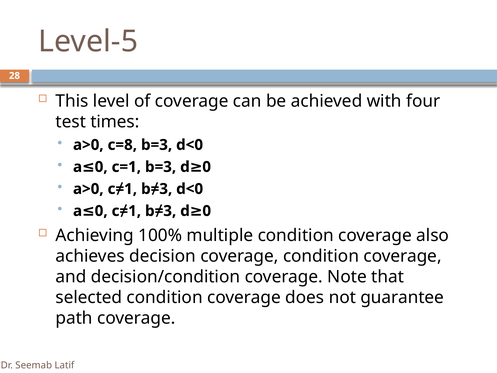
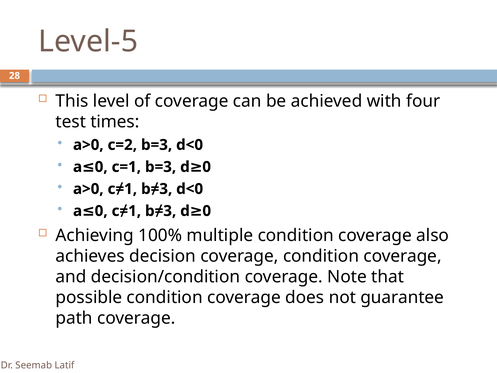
c=8: c=8 -> c=2 (122, 145)
selected: selected -> possible (89, 297)
